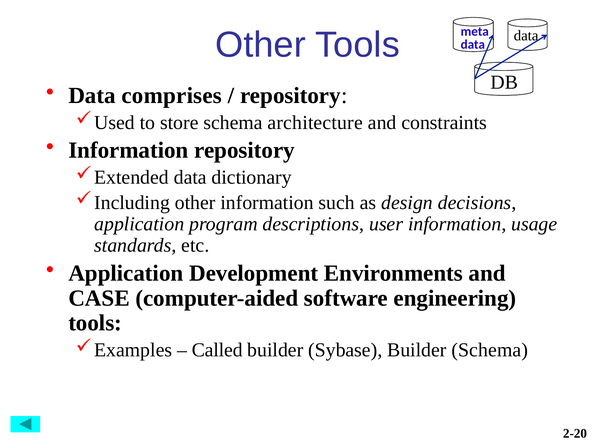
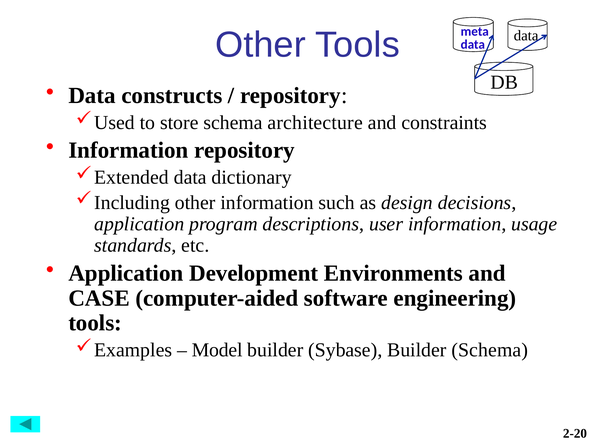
comprises: comprises -> constructs (172, 95)
Called: Called -> Model (217, 350)
